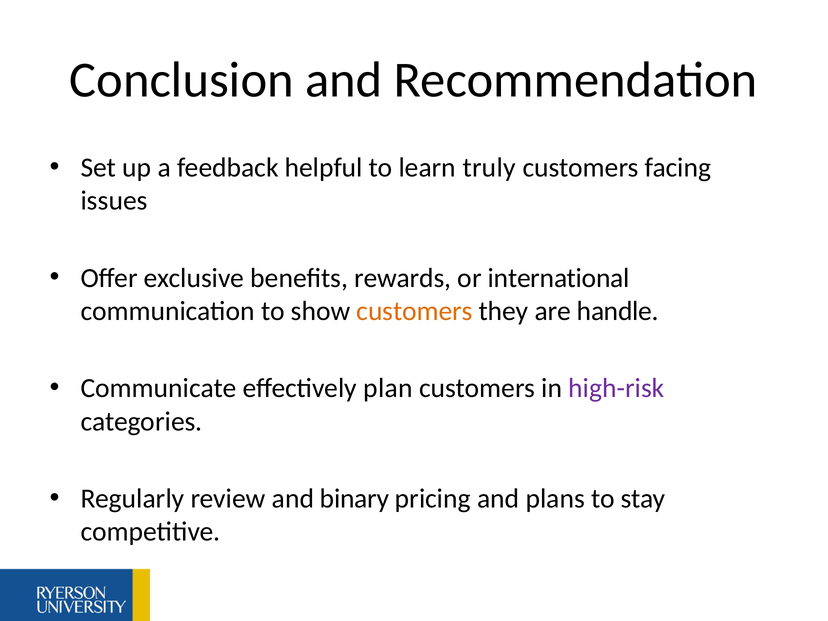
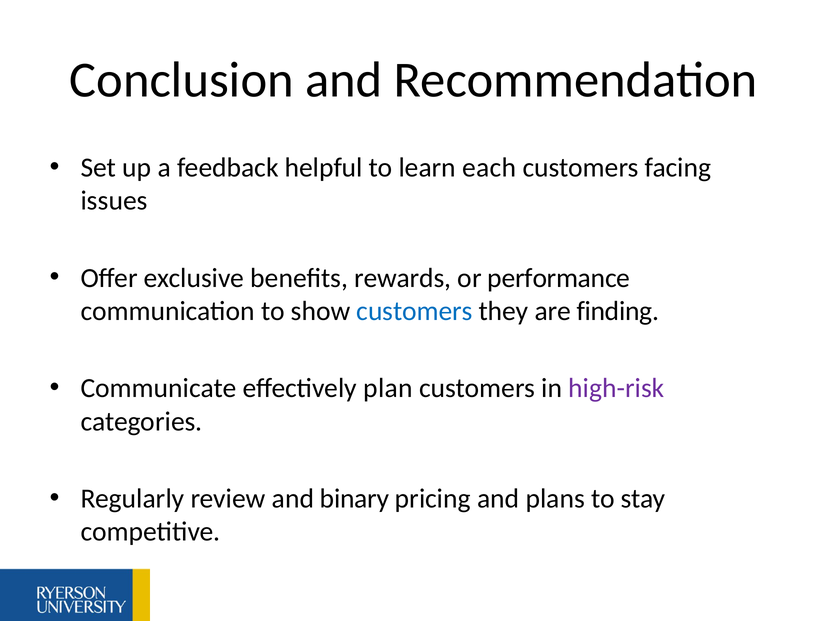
truly: truly -> each (489, 168)
international: international -> performance (559, 278)
customers colour: orange -> blue (414, 311)
handle: handle -> finding (618, 311)
